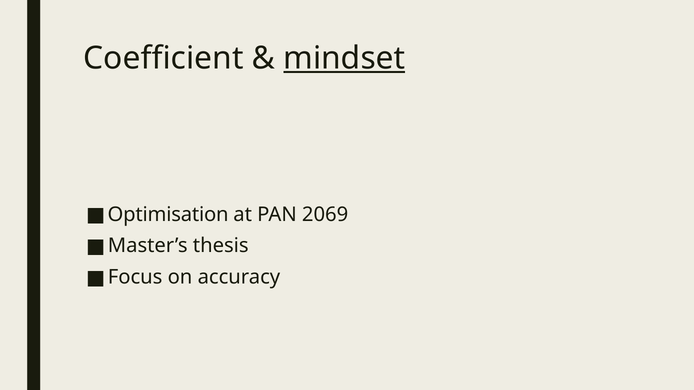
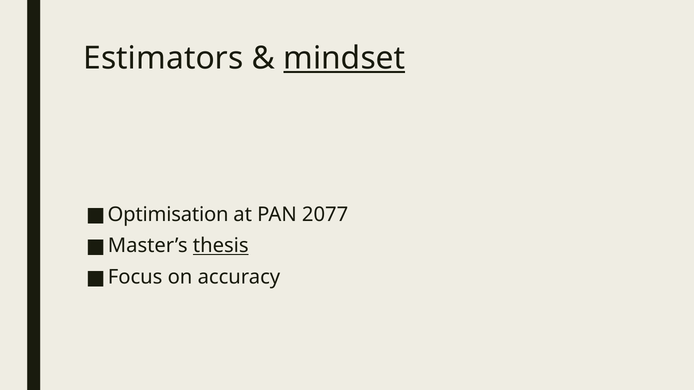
Coefficient: Coefficient -> Estimators (163, 58)
2069: 2069 -> 2077 (325, 215)
thesis underline: none -> present (221, 246)
